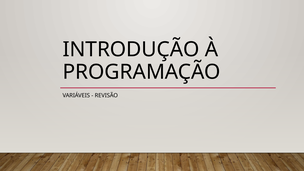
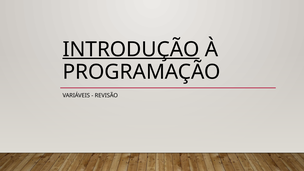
INTRODUÇÃO underline: none -> present (131, 49)
